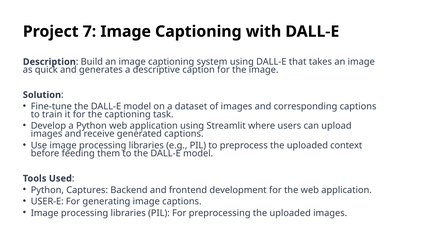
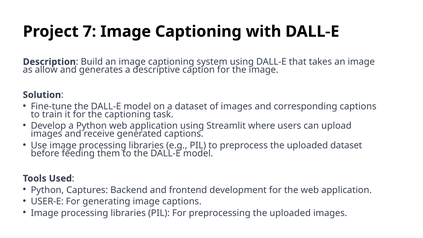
quick: quick -> allow (46, 70)
uploaded context: context -> dataset (346, 145)
